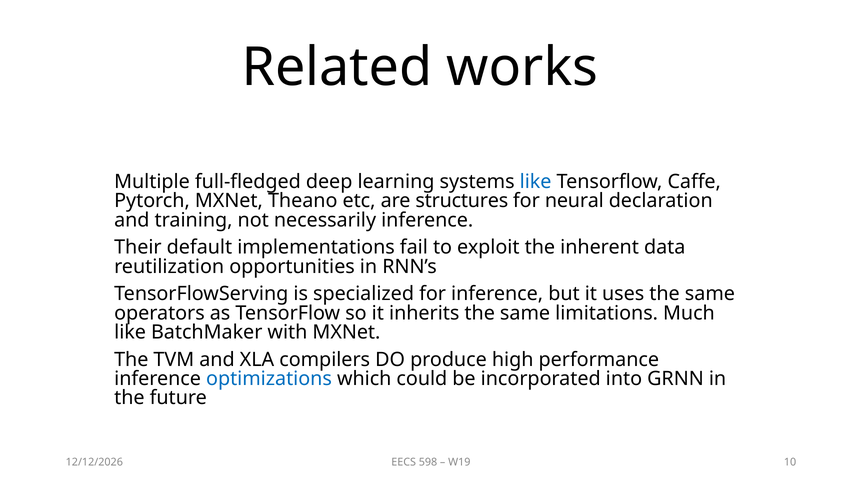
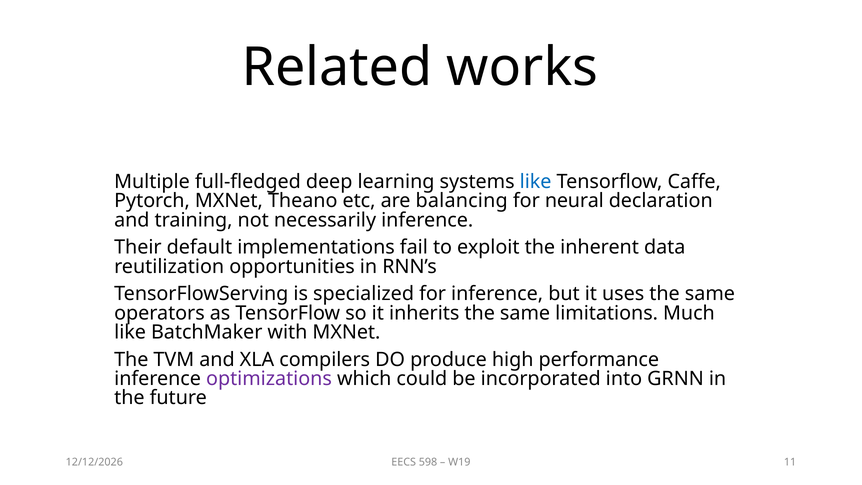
structures: structures -> balancing (462, 201)
optimizations colour: blue -> purple (269, 379)
10: 10 -> 11 (790, 462)
